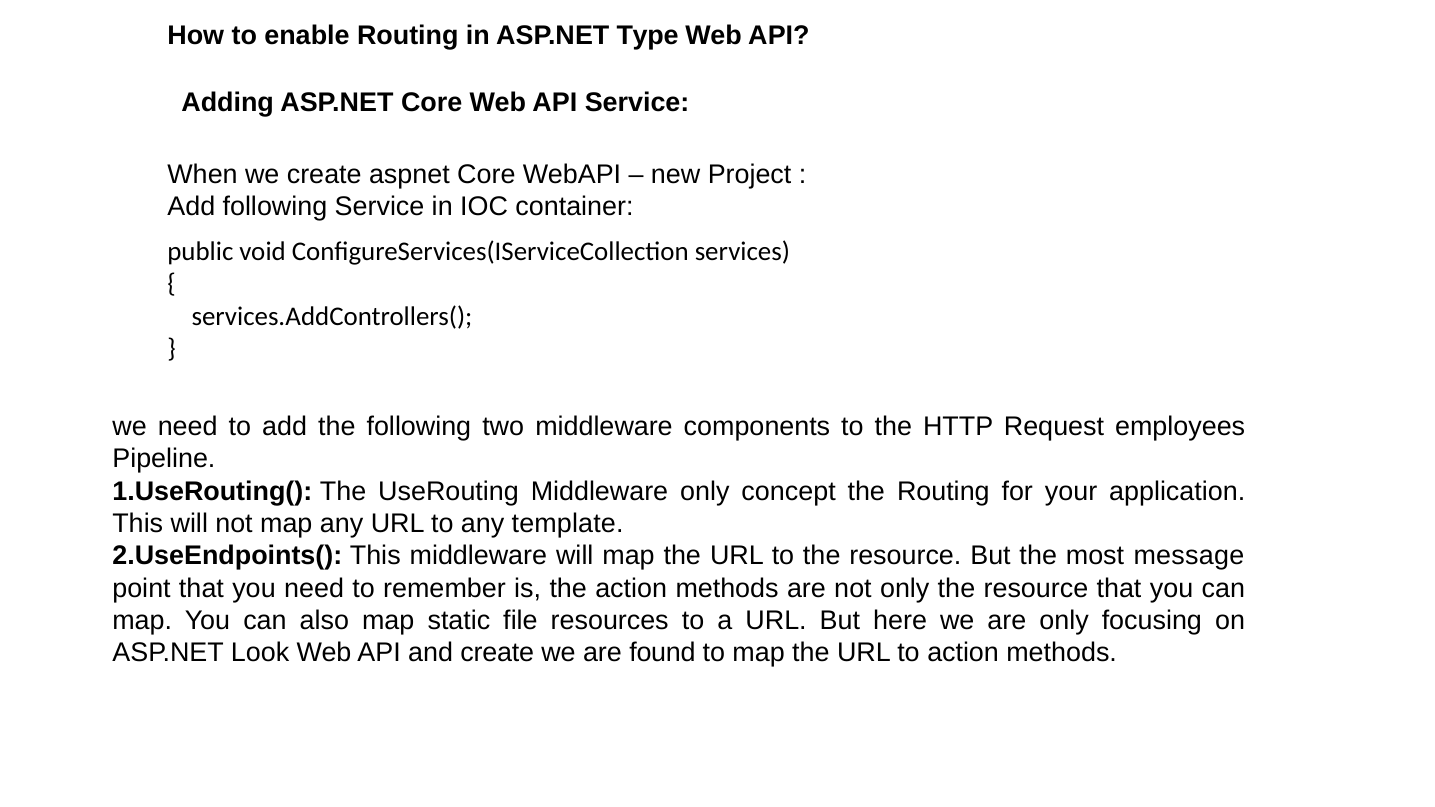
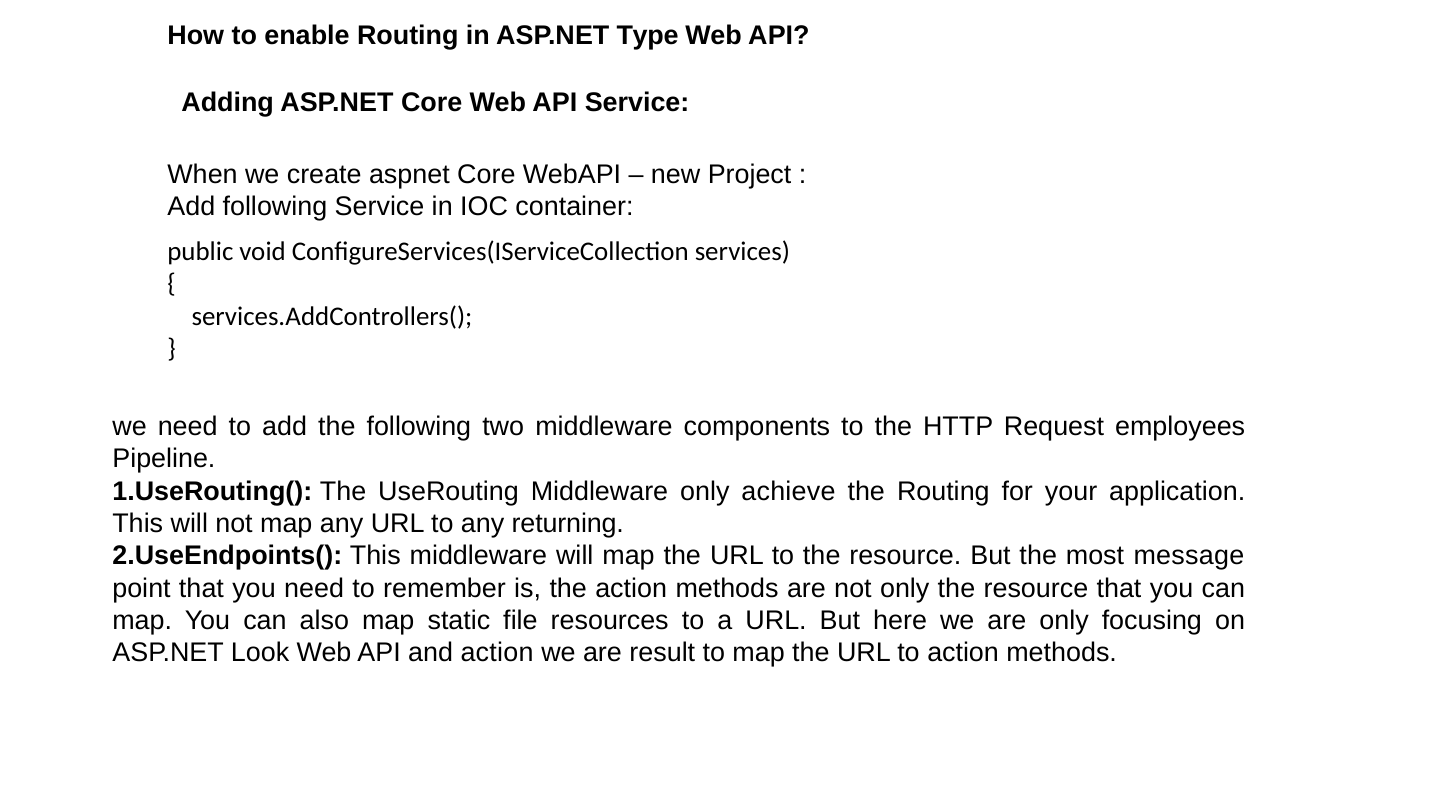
concept: concept -> achieve (788, 491)
template: template -> returning (568, 524)
and create: create -> action (497, 653)
found: found -> result (662, 653)
